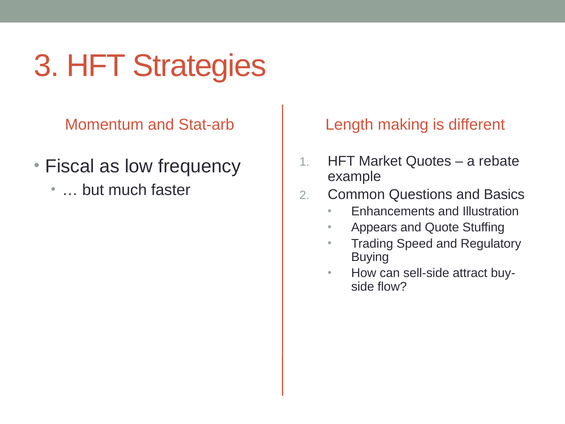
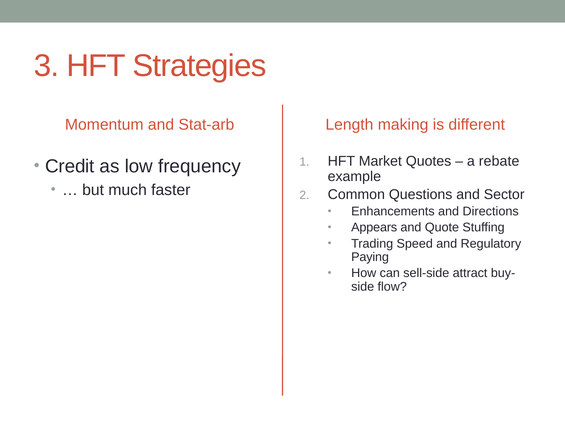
Fiscal: Fiscal -> Credit (70, 166)
Basics: Basics -> Sector (504, 194)
Illustration: Illustration -> Directions (491, 211)
Buying: Buying -> Paying (370, 257)
